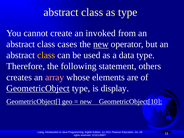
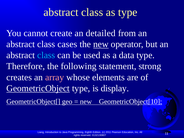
invoked: invoked -> detailed (101, 33)
class colour: yellow -> light blue (46, 55)
others: others -> strong (150, 66)
